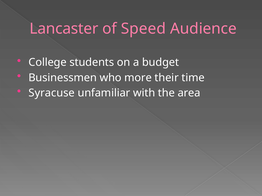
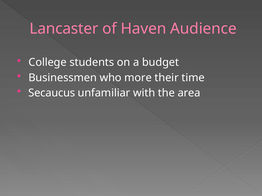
Speed: Speed -> Haven (143, 29)
Syracuse: Syracuse -> Secaucus (52, 93)
